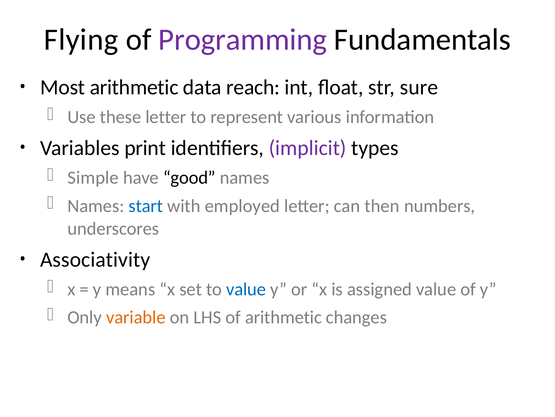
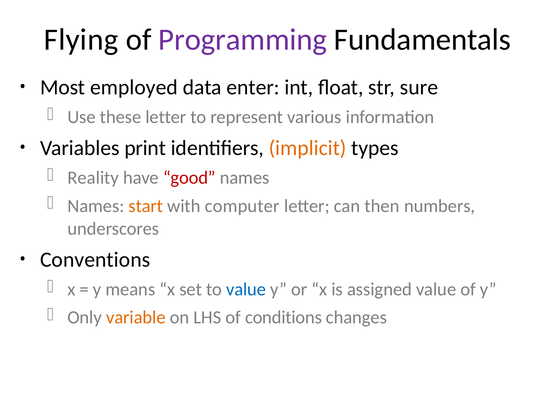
Most arithmetic: arithmetic -> employed (134, 87)
reach: reach -> enter (253, 87)
implicit colour: purple -> orange (308, 148)
Simple: Simple -> Reality (93, 177)
good colour: black -> red (189, 177)
start colour: blue -> orange (146, 206)
employed: employed -> computer (242, 206)
Associativity: Associativity -> Conventions (95, 259)
of arithmetic: arithmetic -> conditions (283, 317)
